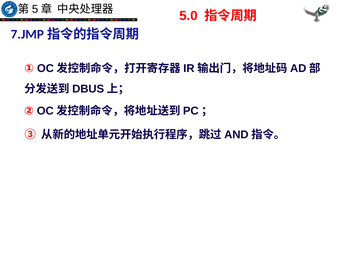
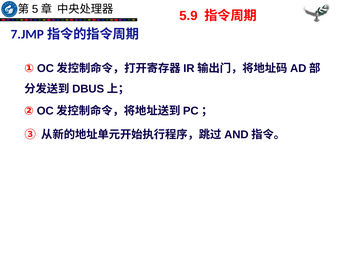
5.0: 5.0 -> 5.9 (188, 16)
